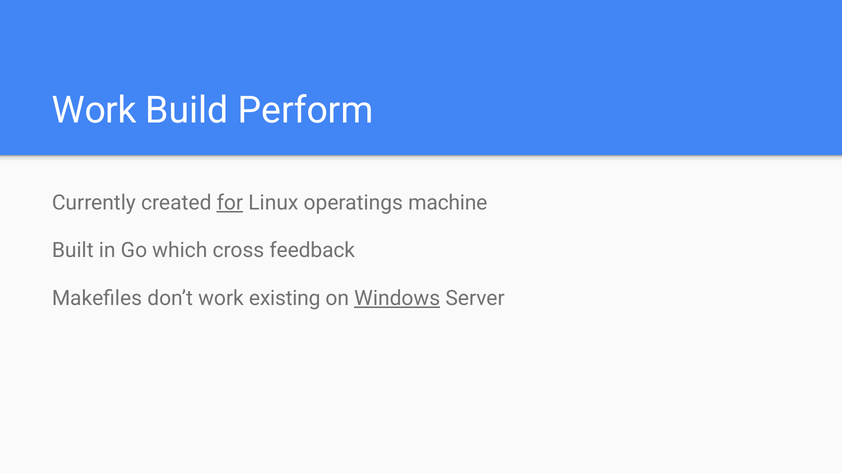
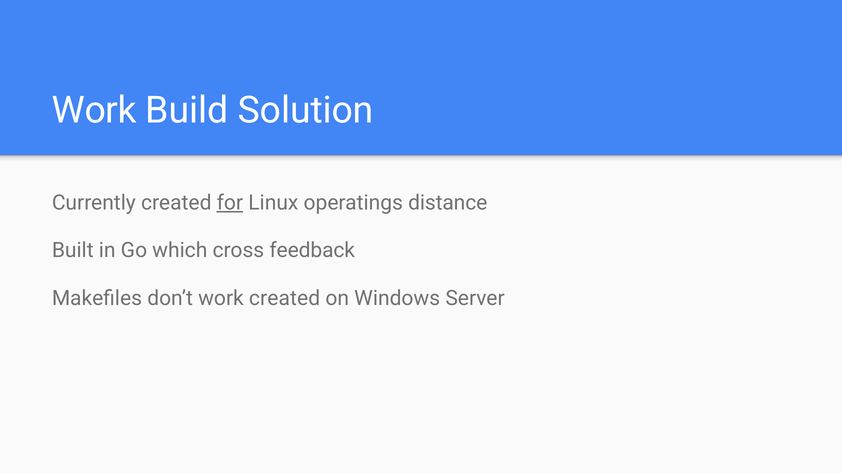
Perform: Perform -> Solution (306, 110)
machine: machine -> distance (448, 203)
work existing: existing -> created (285, 298)
Windows underline: present -> none (397, 298)
